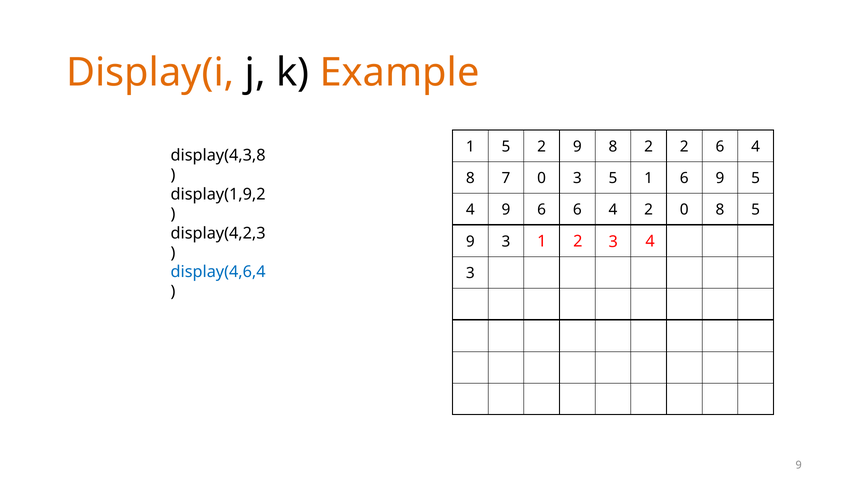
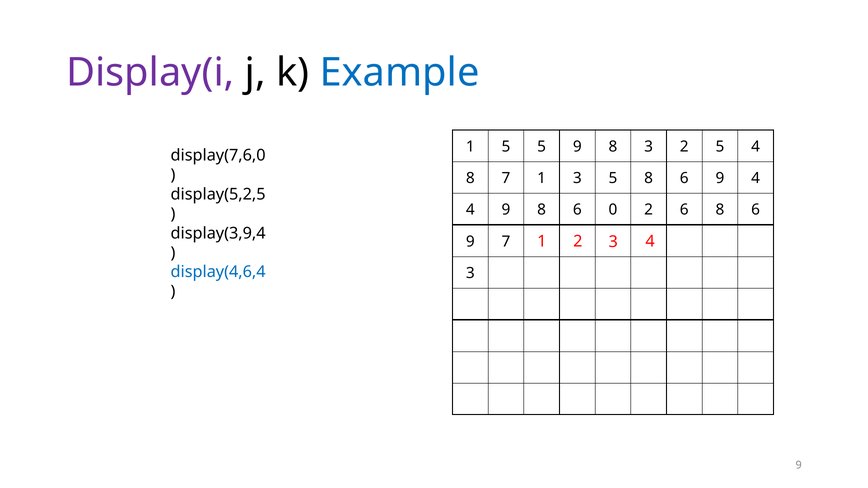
Display(i colour: orange -> purple (150, 73)
Example colour: orange -> blue (400, 73)
5 2: 2 -> 5 (542, 147)
8 2: 2 -> 3 (649, 147)
2 6: 6 -> 5 (720, 147)
display(4,3,8: display(4,3,8 -> display(7,6,0 (218, 155)
7 0: 0 -> 1 (542, 178)
5 1: 1 -> 8 (649, 178)
9 5: 5 -> 4 (756, 178)
display(1,9,2: display(1,9,2 -> display(5,2,5 (218, 194)
4 9 6: 6 -> 8 (542, 210)
4: 4 -> 0 (613, 210)
2 0: 0 -> 6 (684, 210)
5: 5 -> 6 (756, 210)
display(4,2,3: display(4,2,3 -> display(3,9,4 (218, 233)
9 3: 3 -> 7 (506, 242)
